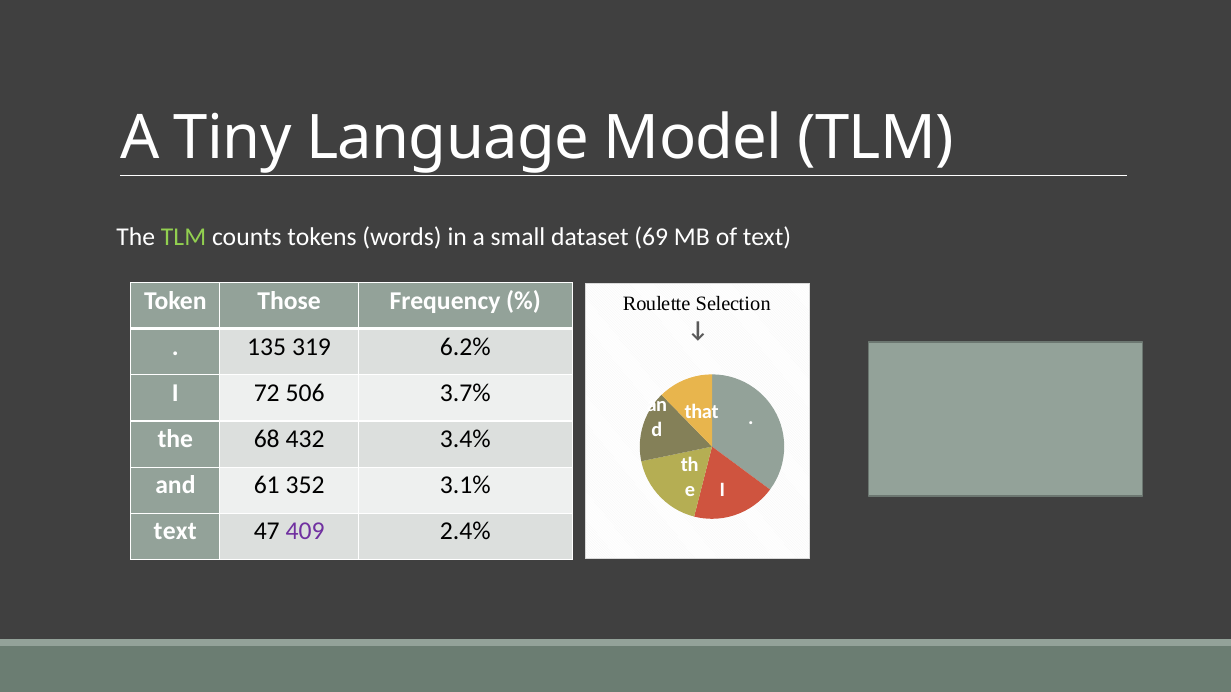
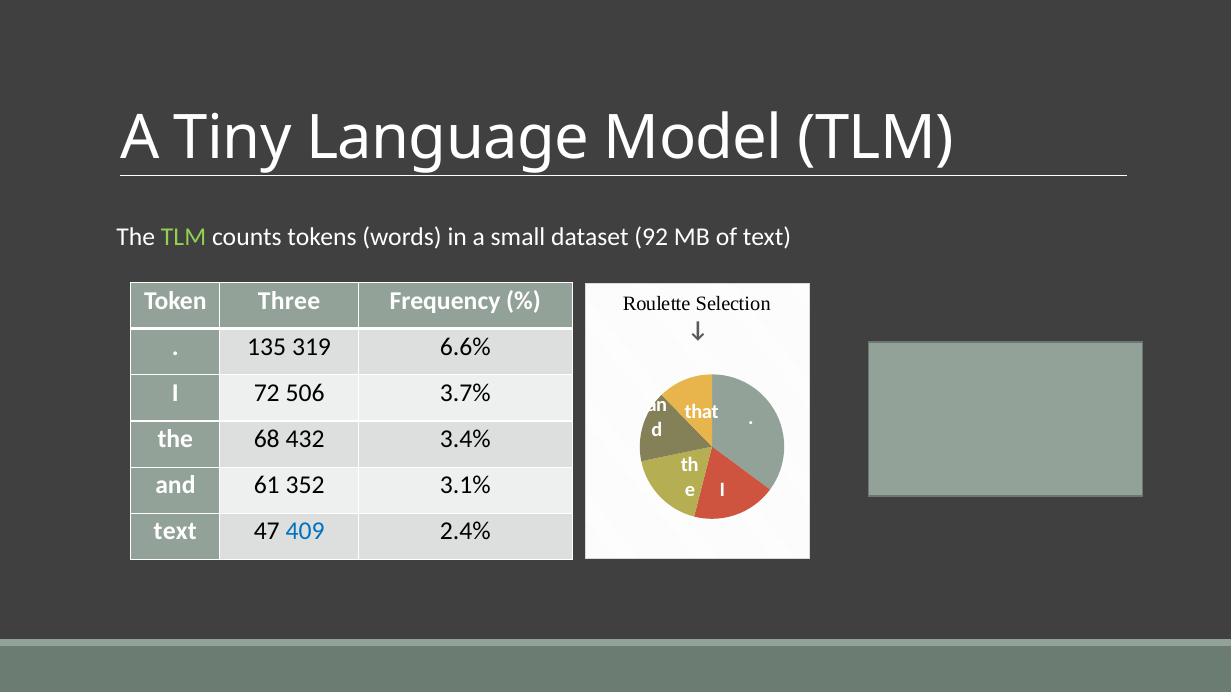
69: 69 -> 92 (651, 238)
Those: Those -> Three (289, 301)
6.2%: 6.2% -> 6.6% (465, 347)
409 colour: purple -> blue (305, 532)
